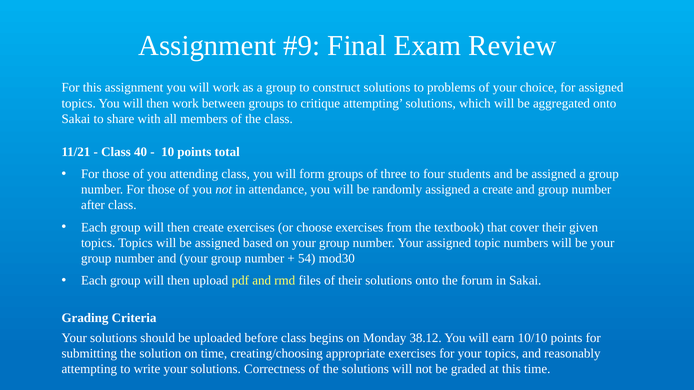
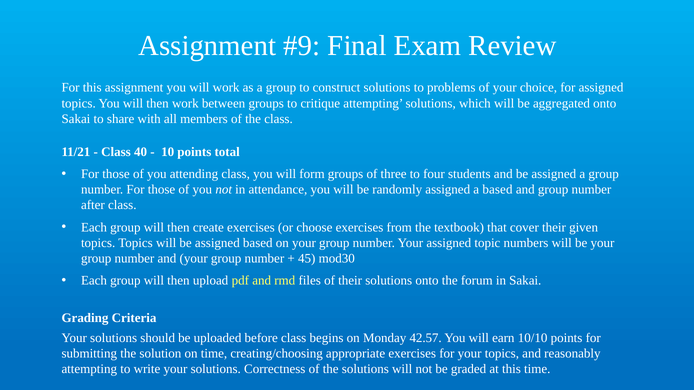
a create: create -> based (497, 190)
54: 54 -> 45 (307, 259)
38.12: 38.12 -> 42.57 (426, 338)
